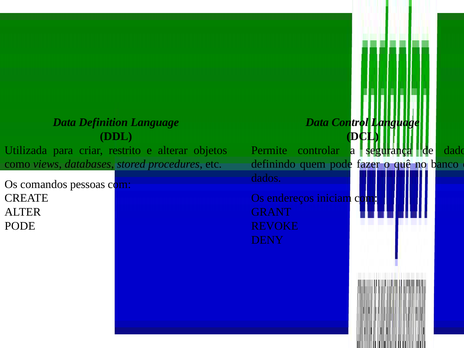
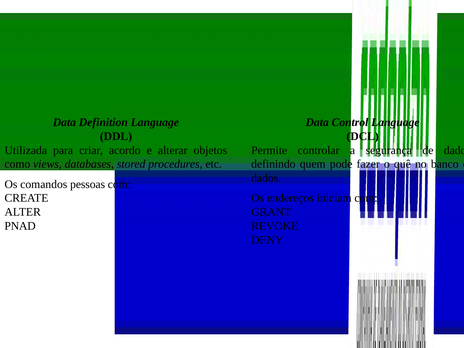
restrito: restrito -> acordo (125, 150)
PODE: PODE -> PNAD (20, 226)
